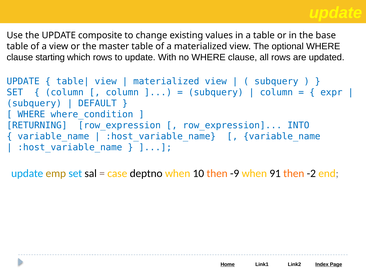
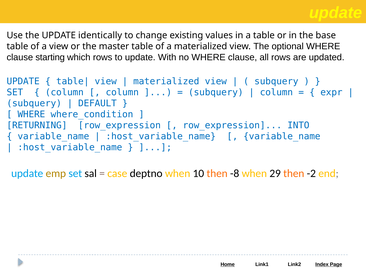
composite: composite -> identically (100, 35)
-9: -9 -> -8 (235, 173)
91: 91 -> 29 (275, 173)
